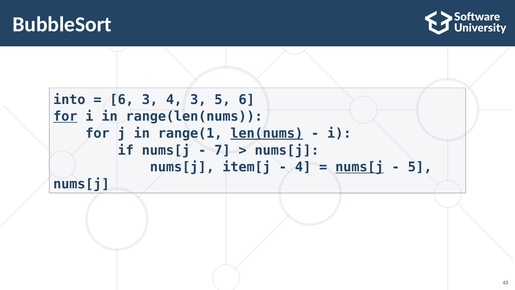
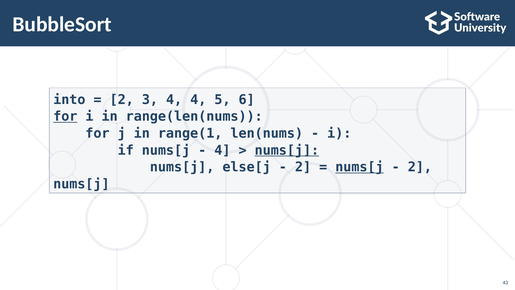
6: 6 -> 2 (122, 99)
4 3: 3 -> 4 (198, 99)
len(nums underline: present -> none (267, 133)
7: 7 -> 4 (222, 150)
nums[j underline: none -> present (287, 150)
item[j: item[j -> else[j (247, 167)
4: 4 -> 2 (303, 167)
5: 5 -> 2 (420, 167)
